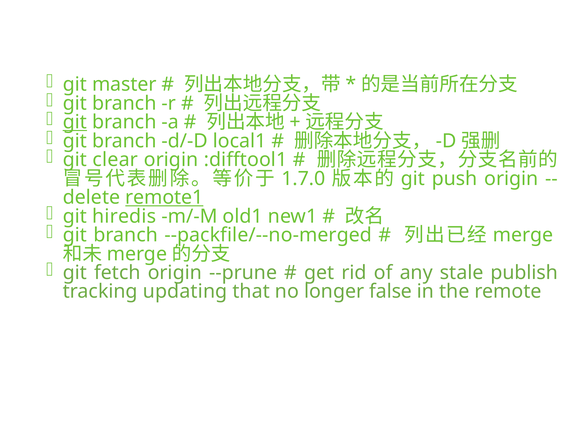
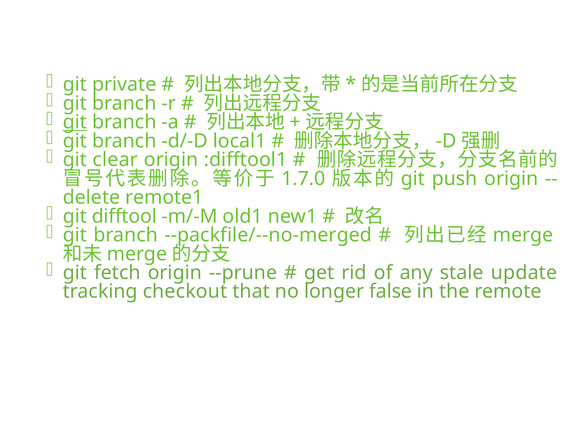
master: master -> private (124, 84)
remote1 underline: present -> none (164, 197)
hiredis: hiredis -> difftool (124, 216)
publish: publish -> update (524, 273)
updating: updating -> checkout (185, 292)
